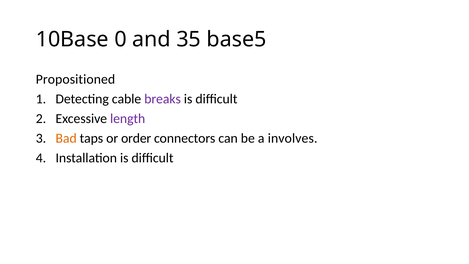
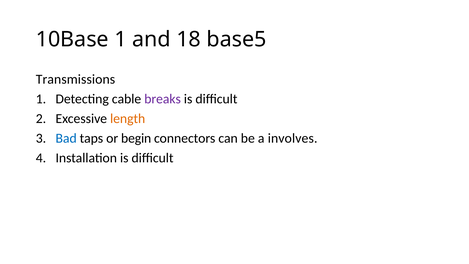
10Base 0: 0 -> 1 (120, 39)
35: 35 -> 18 (189, 39)
Propositioned: Propositioned -> Transmissions (75, 79)
length colour: purple -> orange (128, 119)
Bad colour: orange -> blue (66, 138)
order: order -> begin (136, 138)
